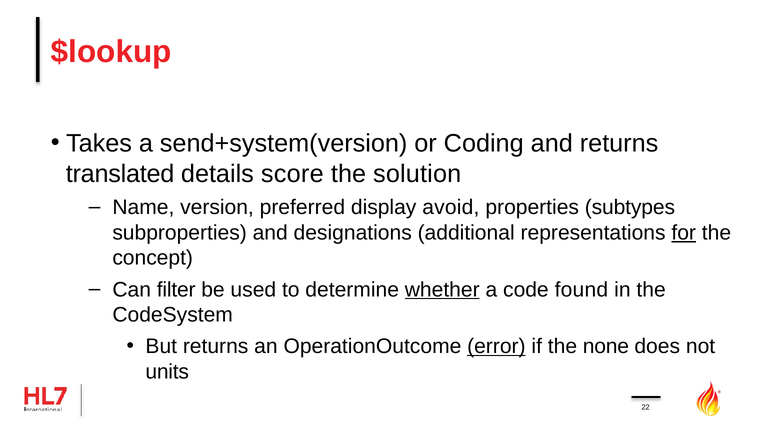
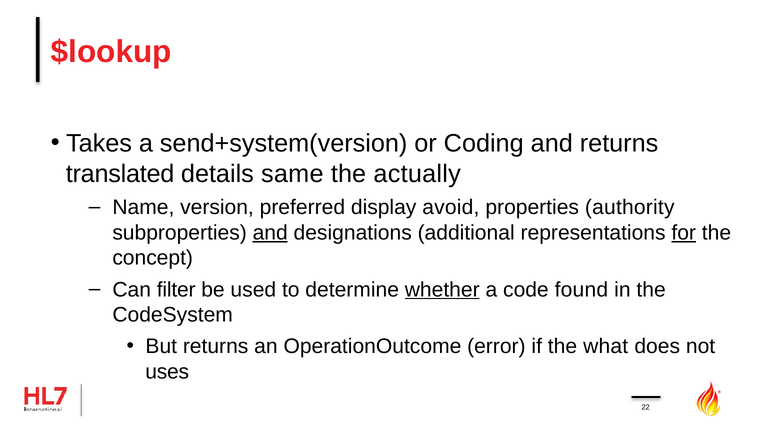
score: score -> same (292, 174)
solution: solution -> actually (417, 174)
subtypes: subtypes -> authority (630, 207)
and underline: none -> present (270, 233)
error underline: present -> none (496, 346)
none: none -> what (606, 346)
units: units -> uses (167, 371)
